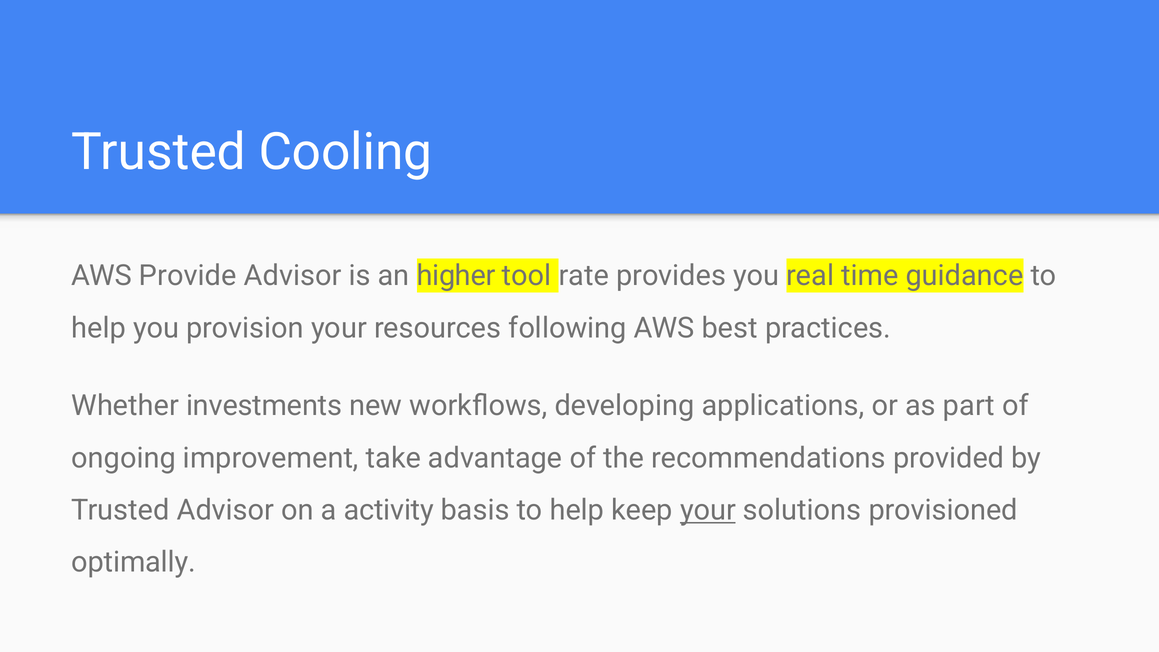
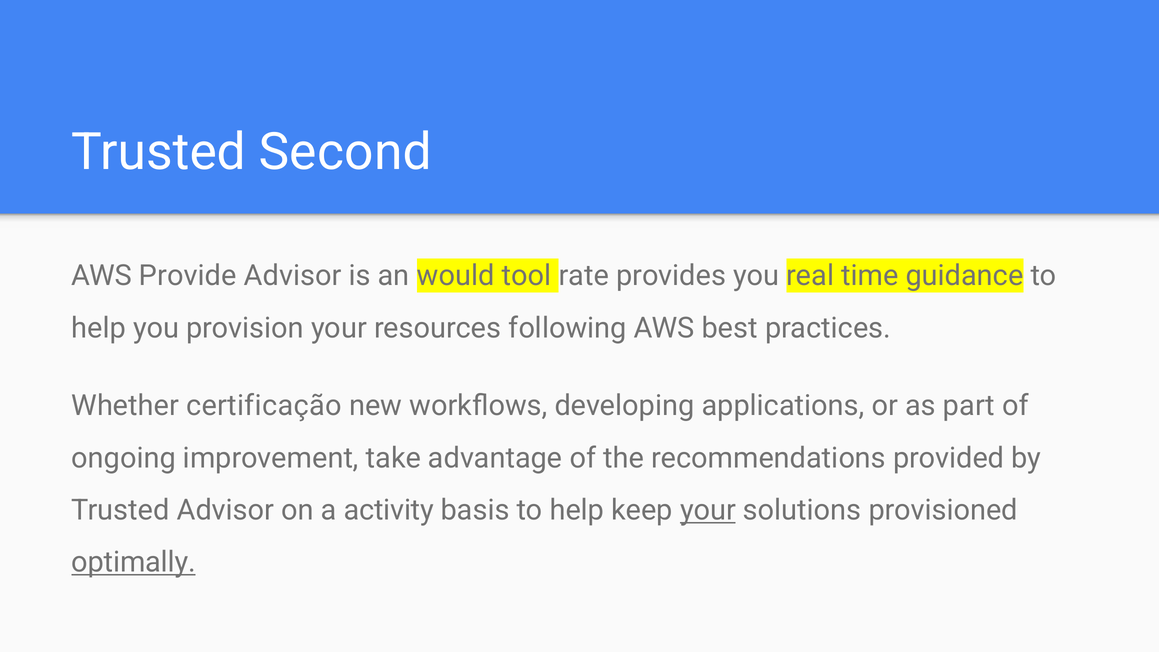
Cooling: Cooling -> Second (345, 152)
higher: higher -> would (456, 276)
investments: investments -> certificação (264, 406)
optimally underline: none -> present (134, 562)
